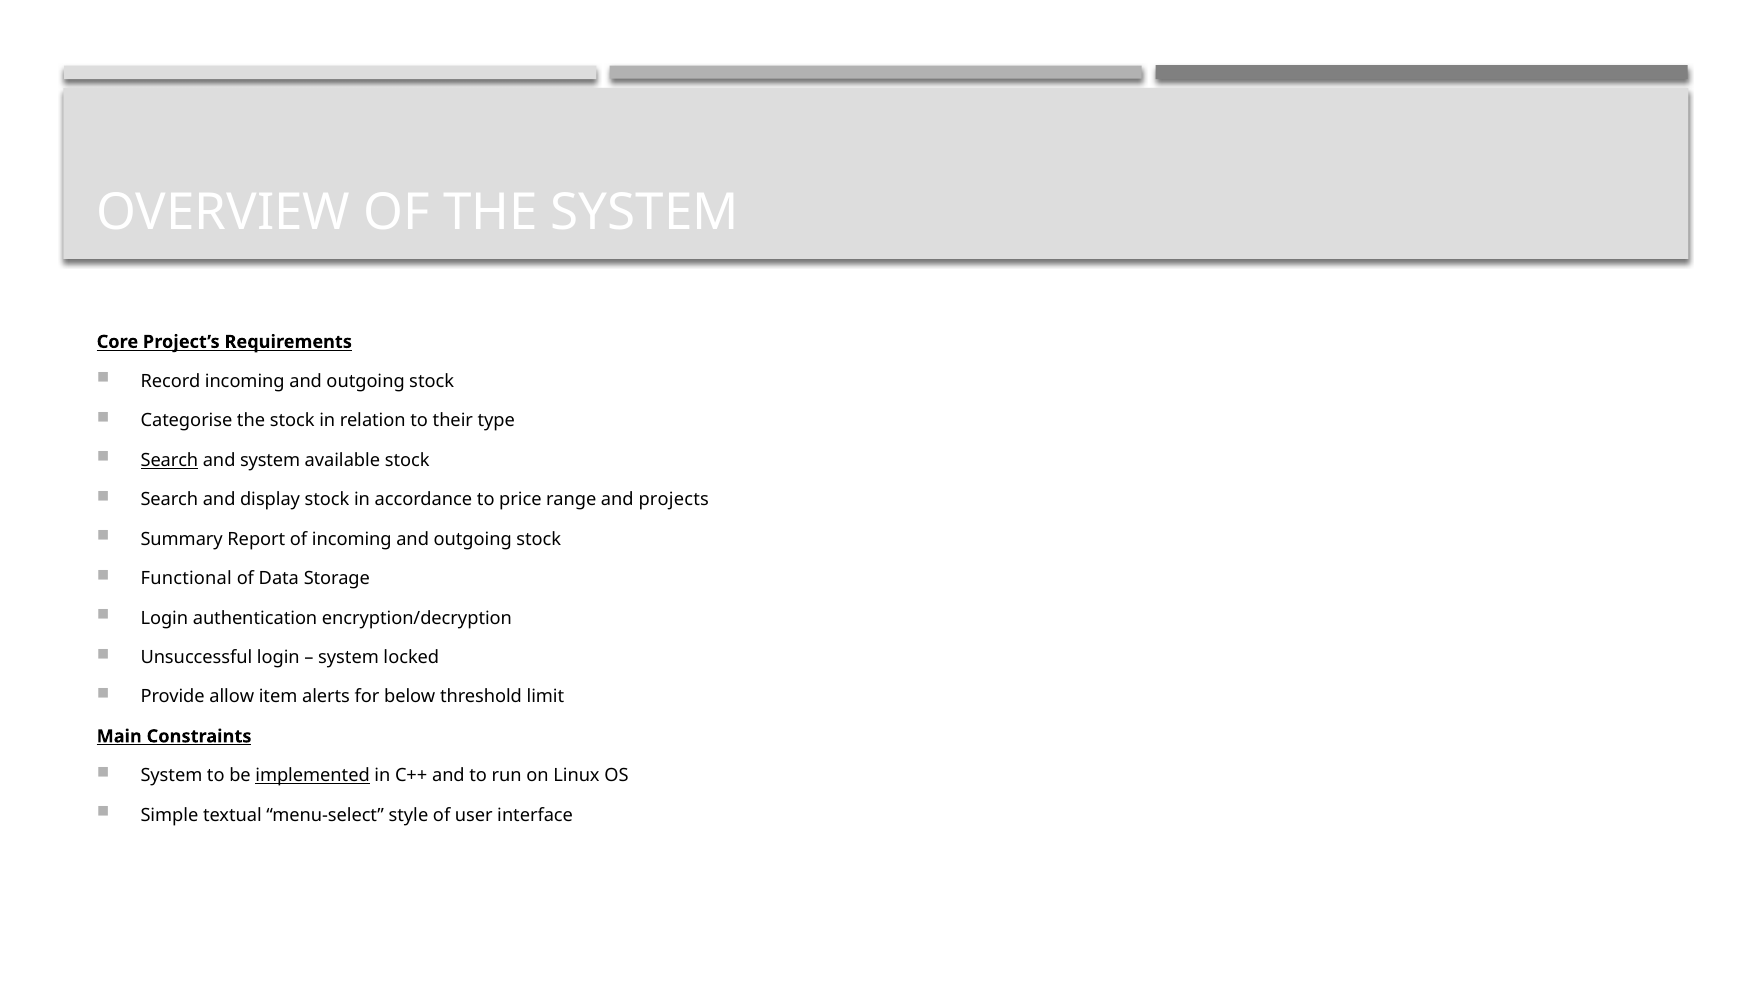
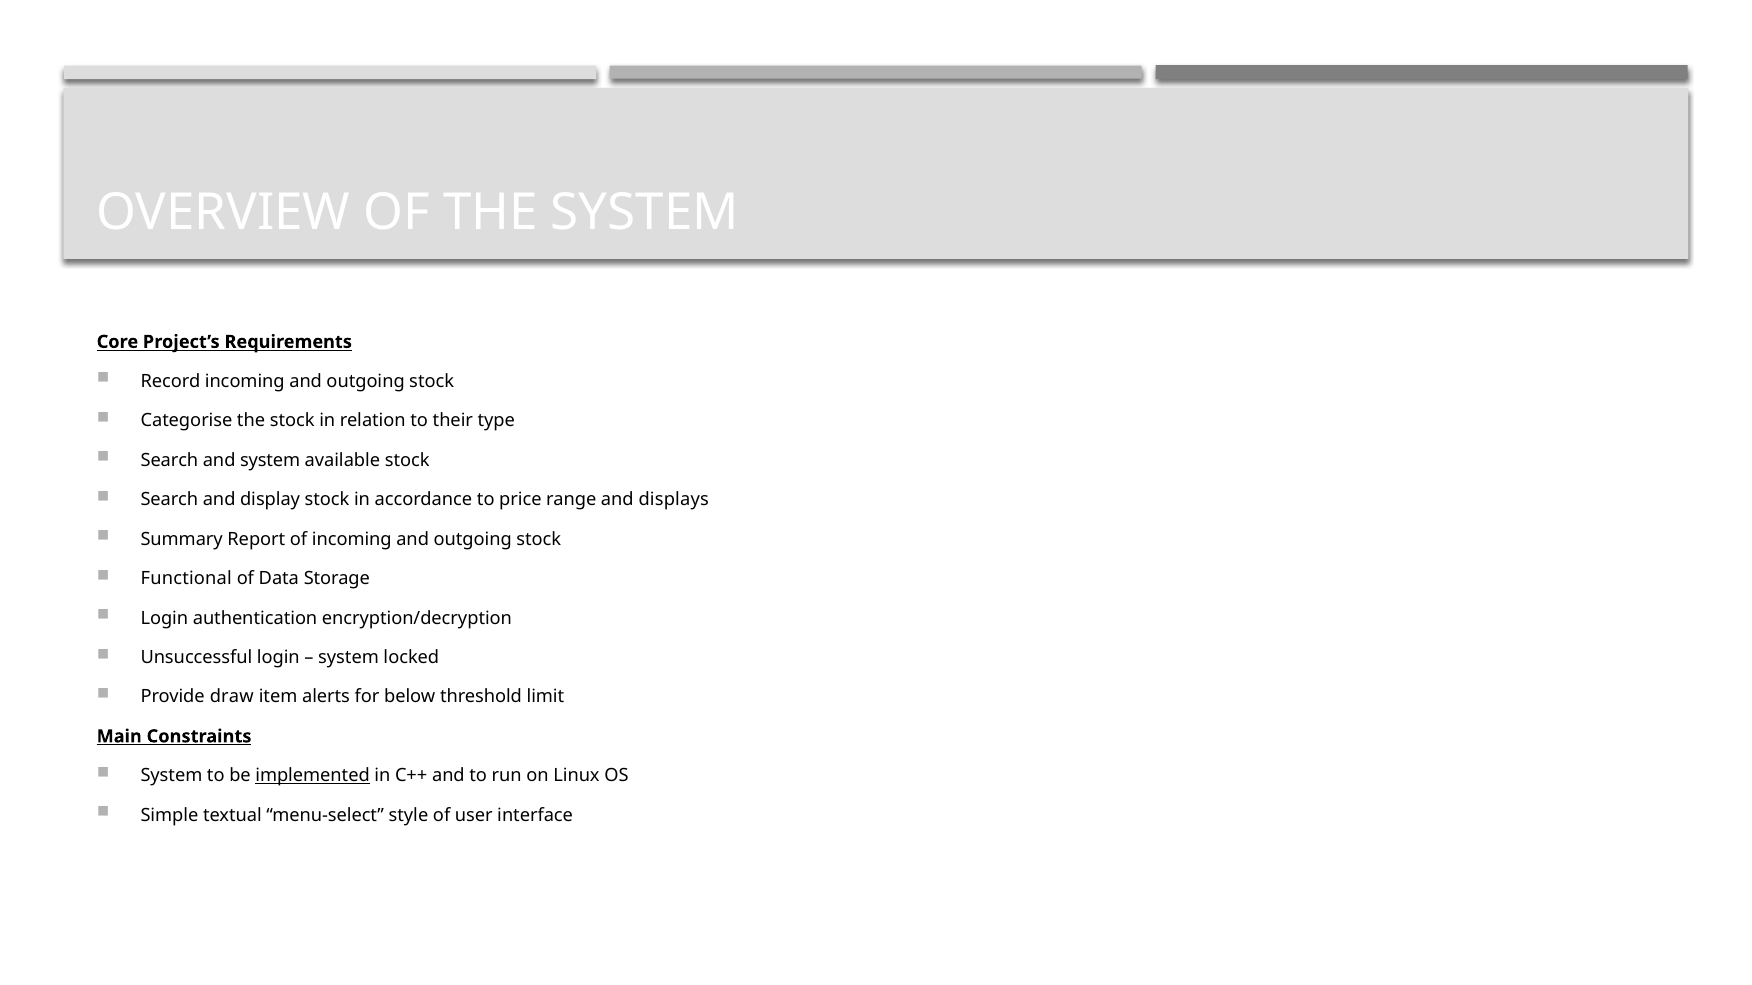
Search underline: present -> none (169, 460)
projects: projects -> displays (674, 500)
allow: allow -> draw (232, 697)
